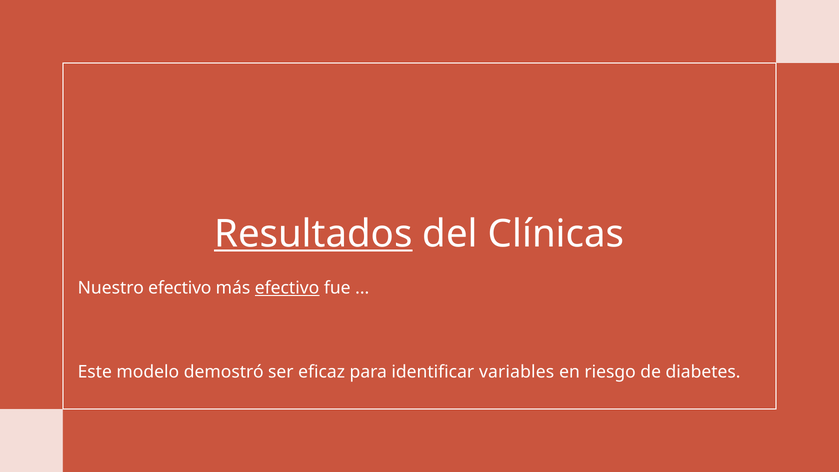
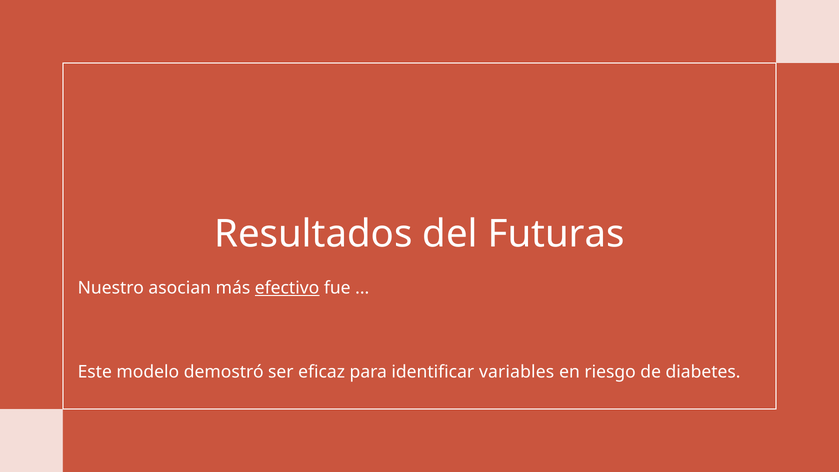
Resultados underline: present -> none (313, 234)
Clínicas: Clínicas -> Futuras (556, 234)
Nuestro efectivo: efectivo -> asocian (180, 288)
